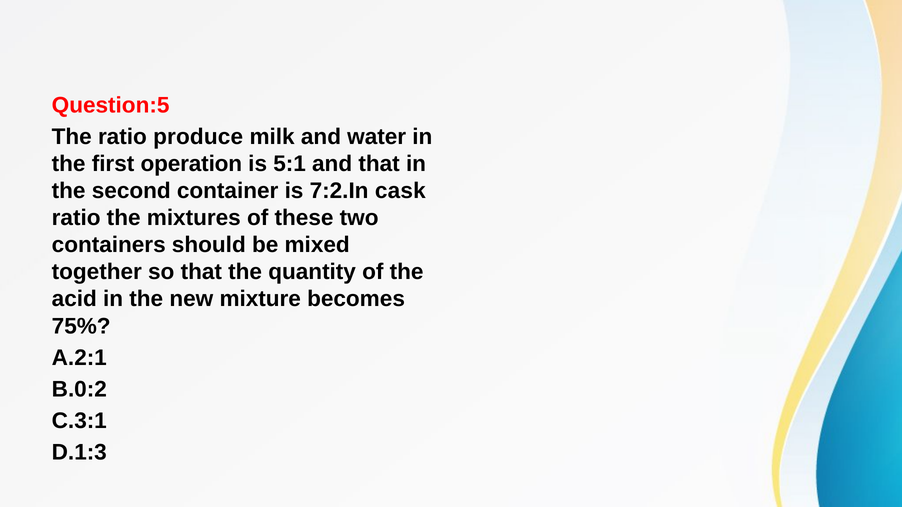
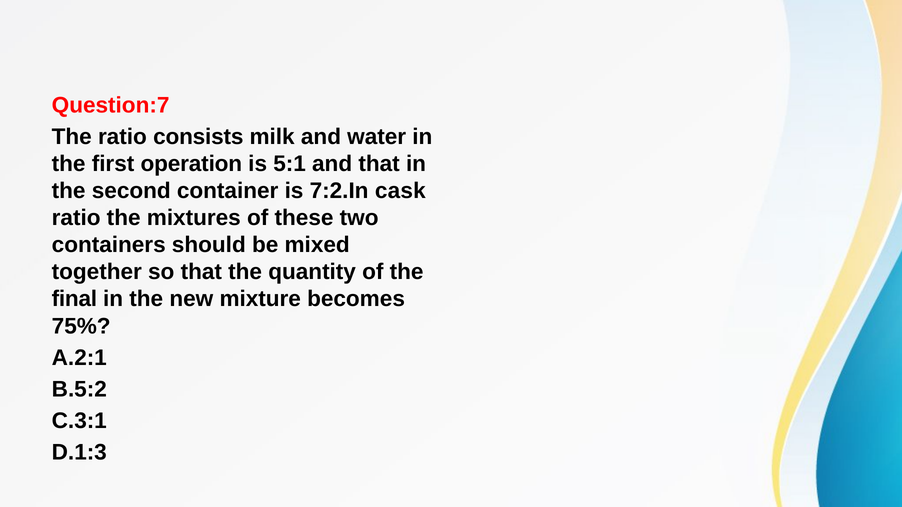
Question:5: Question:5 -> Question:7 (111, 105)
produce: produce -> consists (198, 137)
acid: acid -> final (74, 299)
B.0:2: B.0:2 -> B.5:2 (79, 389)
